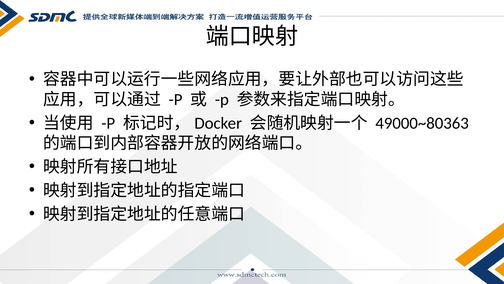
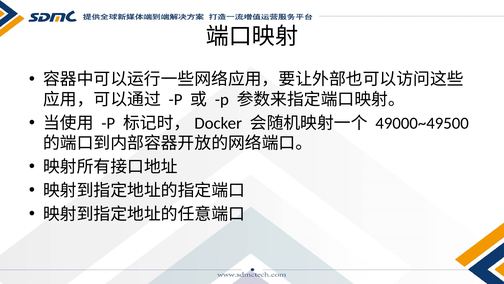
49000~80363: 49000~80363 -> 49000~49500 (422, 123)
